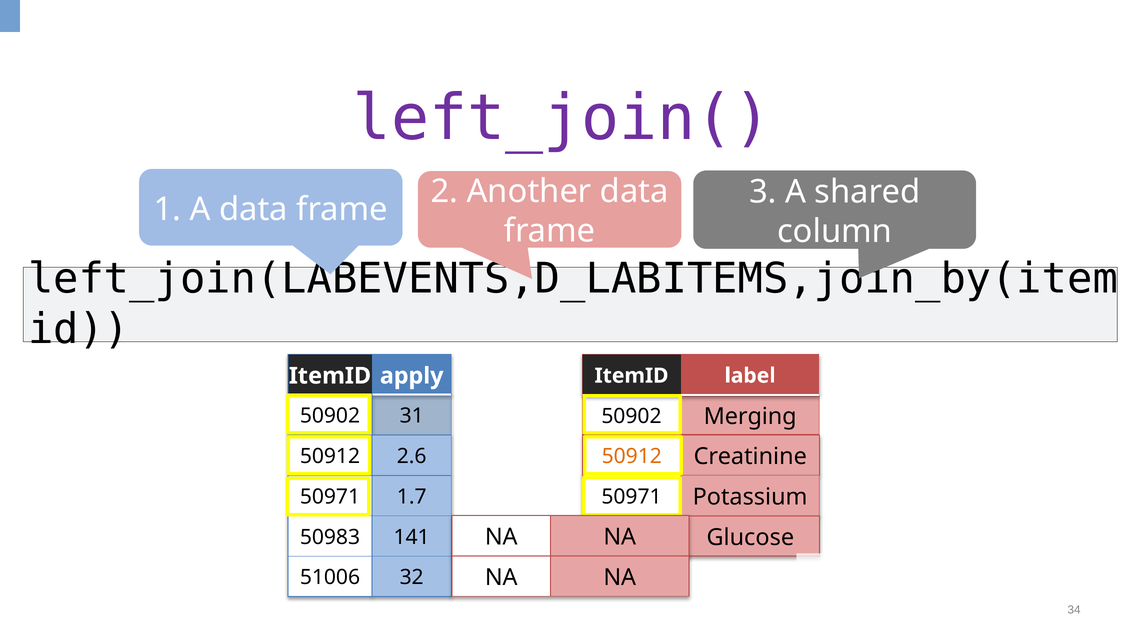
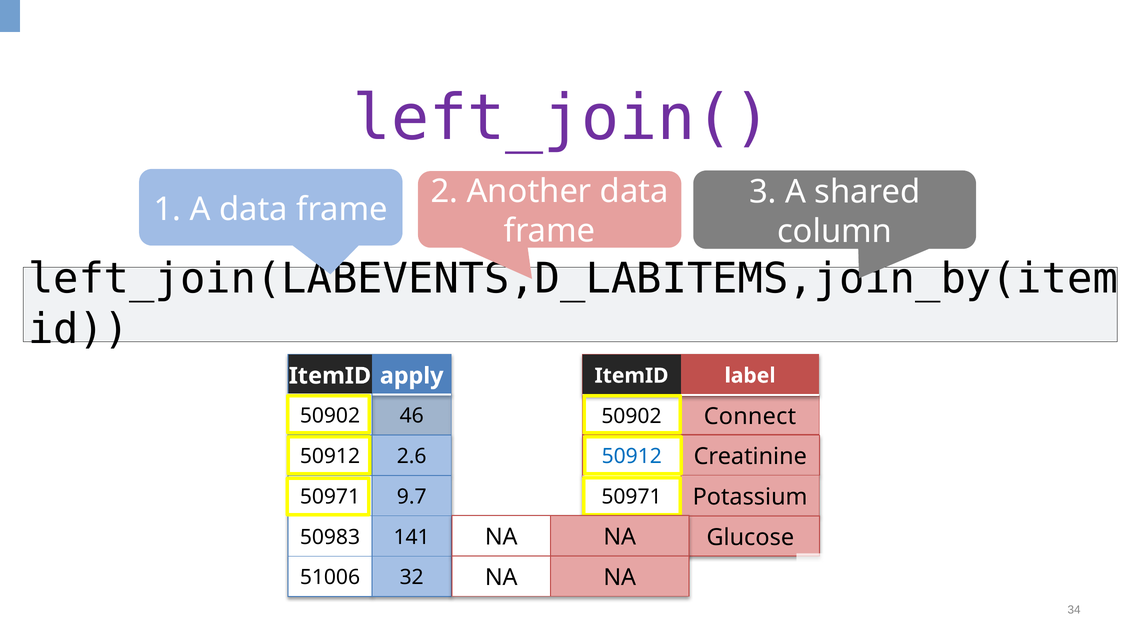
31: 31 -> 46 (412, 416)
Merging: Merging -> Connect (750, 417)
50912 colour: orange -> blue (632, 457)
1.7: 1.7 -> 9.7 (412, 497)
